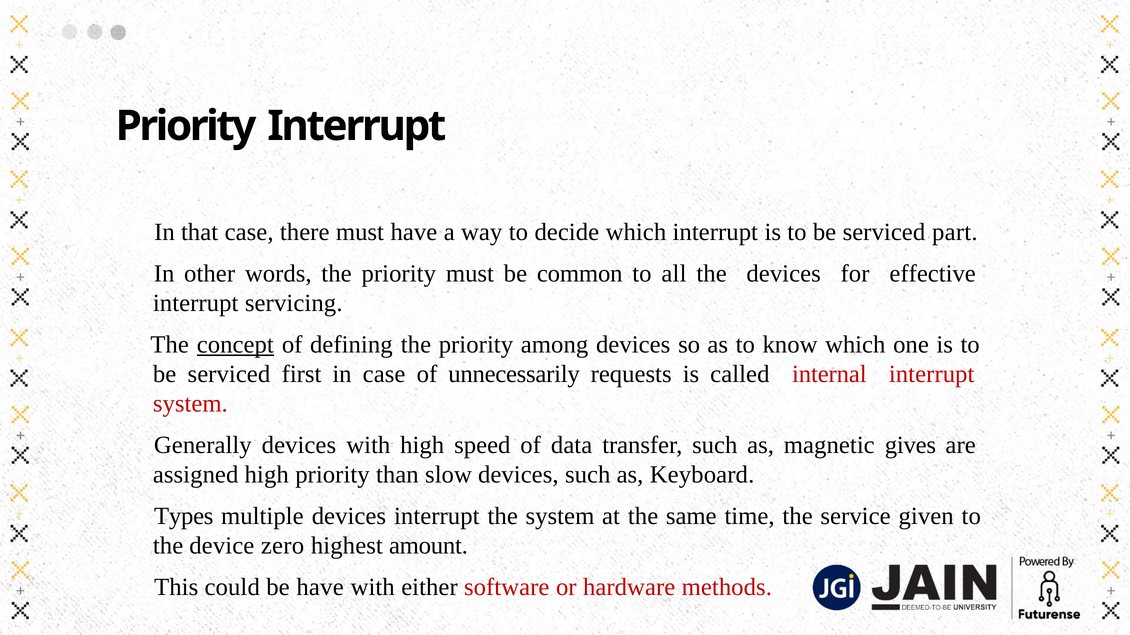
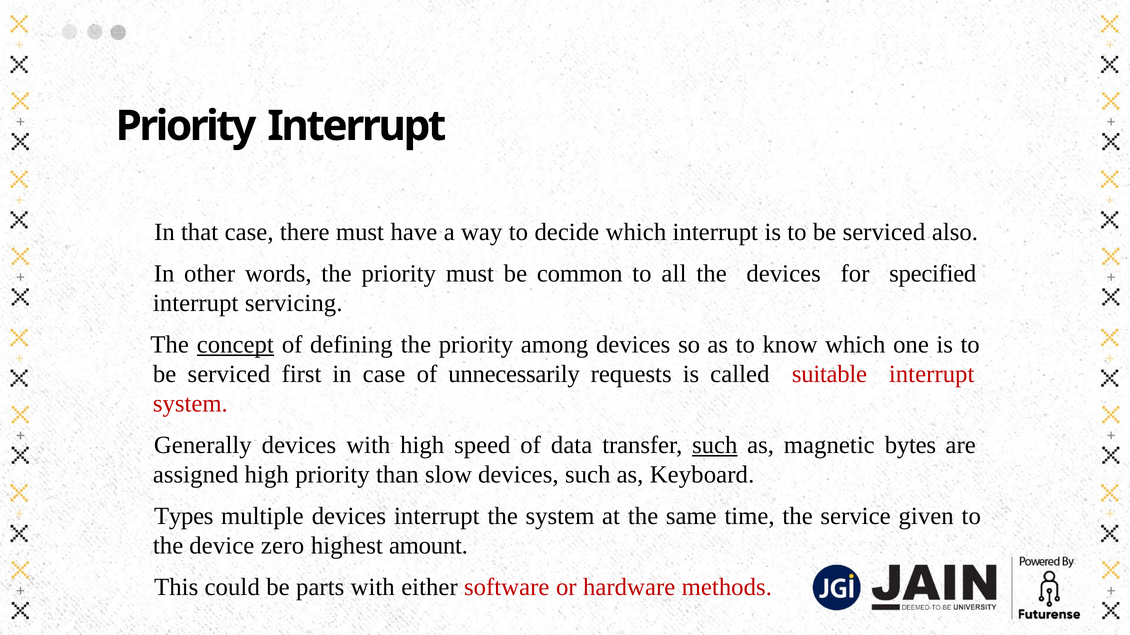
part: part -> also (955, 232)
effective: effective -> specified (933, 274)
internal: internal -> suitable (829, 374)
such underline: none -> present (715, 446)
gives: gives -> bytes (910, 446)
be have: have -> parts (320, 588)
